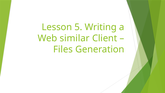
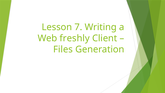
5: 5 -> 7 (78, 27)
similar: similar -> freshly (75, 38)
